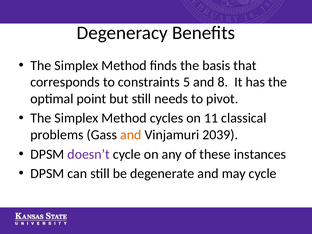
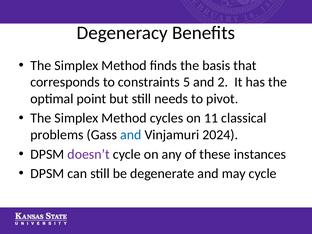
8: 8 -> 2 (223, 82)
and colour: orange -> blue (131, 135)
2039: 2039 -> 2024 (220, 135)
